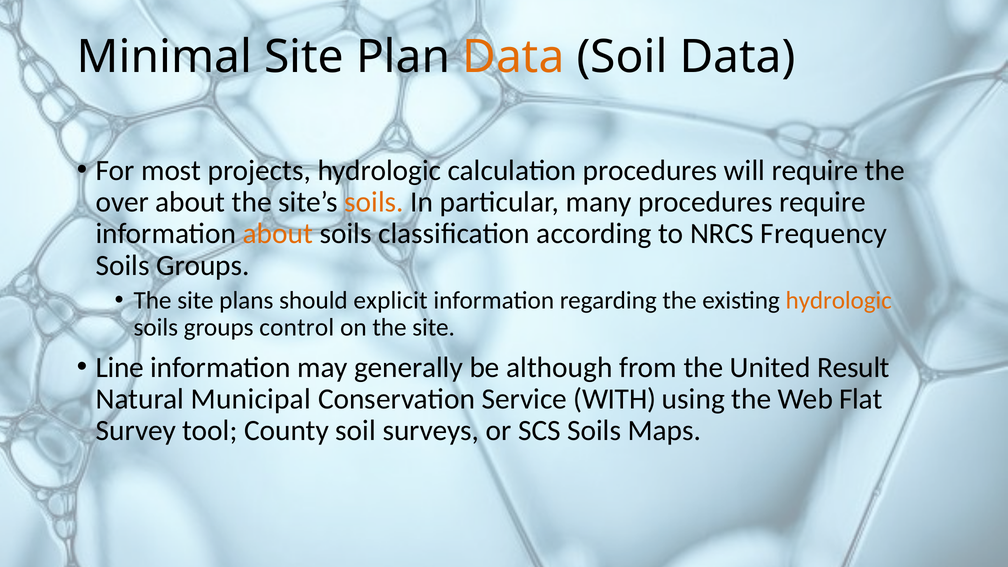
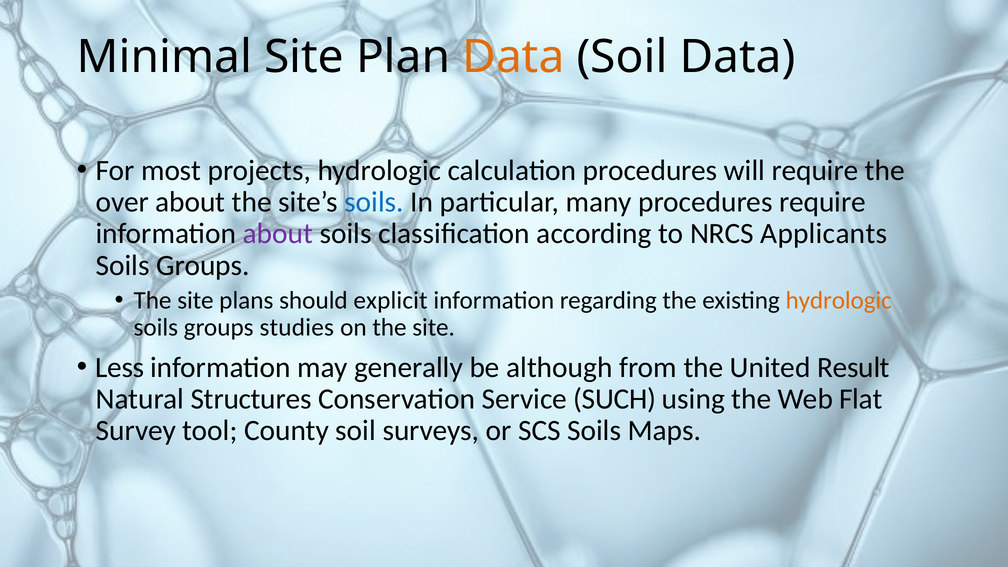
soils colour: orange -> blue (374, 202)
about colour: orange -> purple (278, 234)
Frequency: Frequency -> Applicants (824, 234)
control: control -> studies (297, 327)
Line: Line -> Less (120, 367)
Municipal: Municipal -> Structures (251, 399)
WITH: WITH -> SUCH (615, 399)
